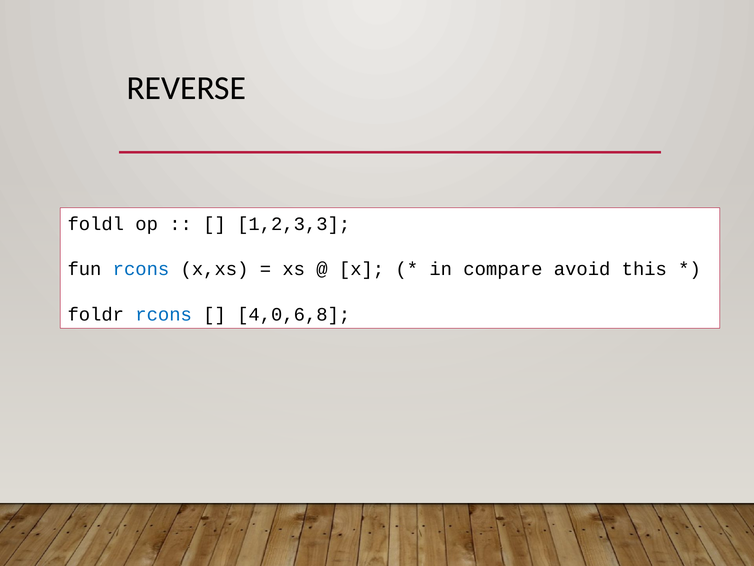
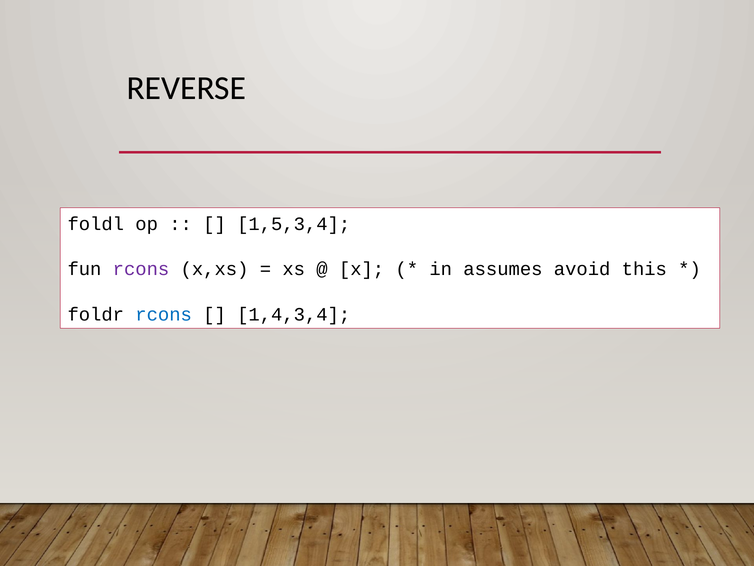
1,2,3,3: 1,2,3,3 -> 1,5,3,4 (294, 224)
rcons colour: blue -> purple (141, 269)
compare: compare -> assumes (503, 269)
4,0,6,8: 4,0,6,8 -> 1,4,3,4 (294, 314)
